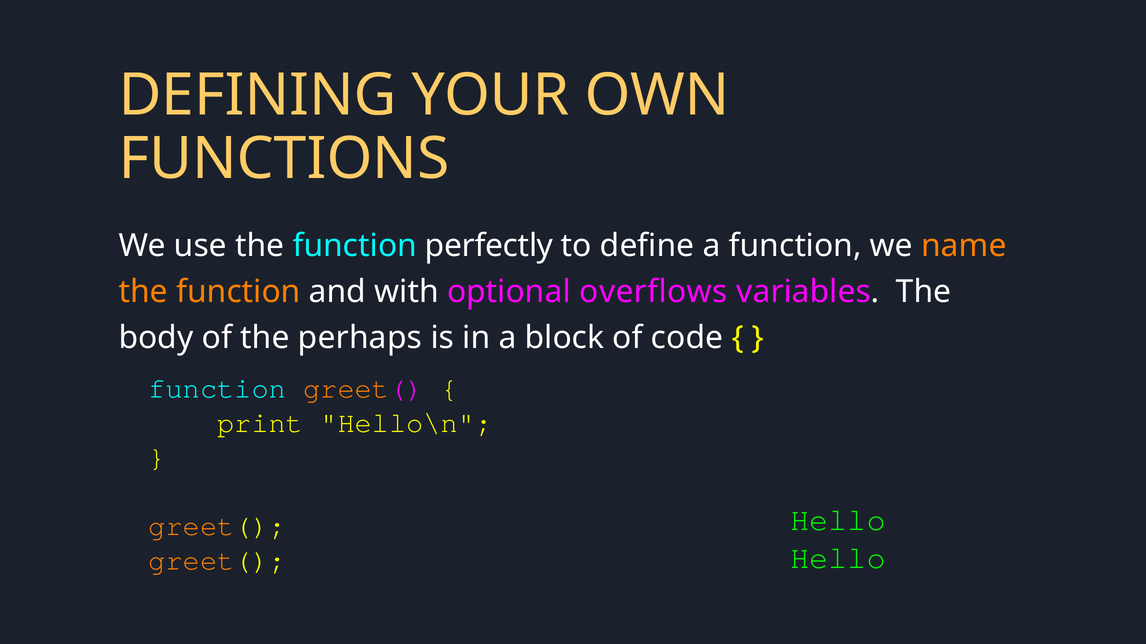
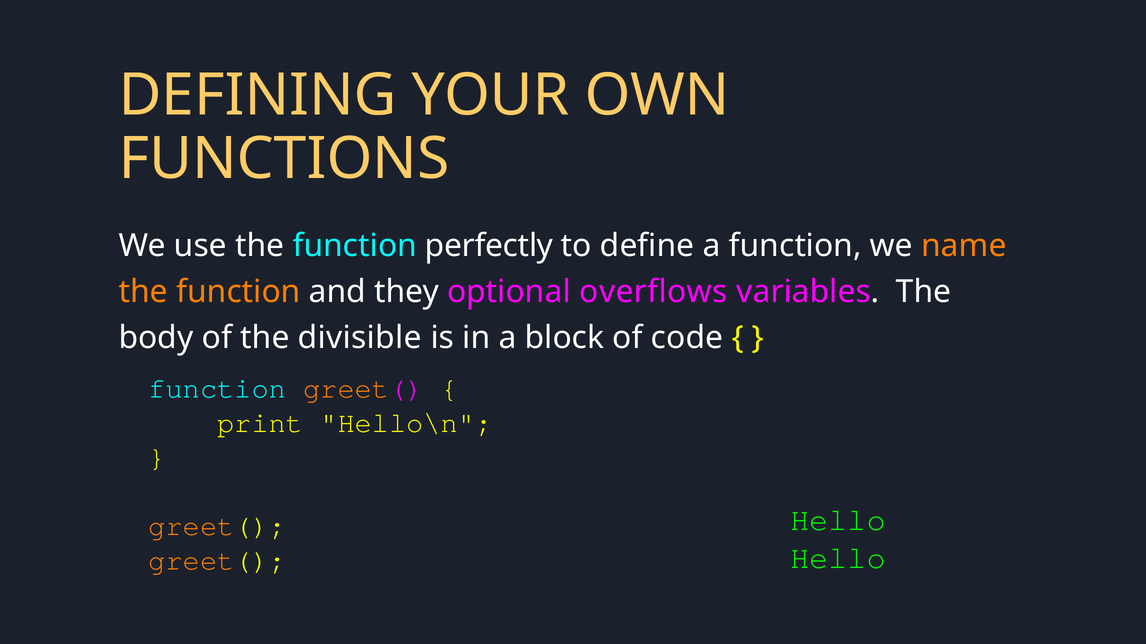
with: with -> they (407, 292)
perhaps: perhaps -> divisible (360, 338)
